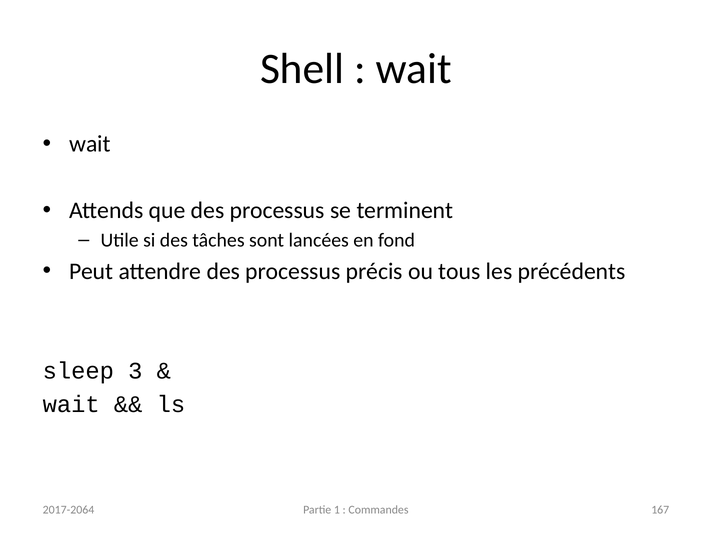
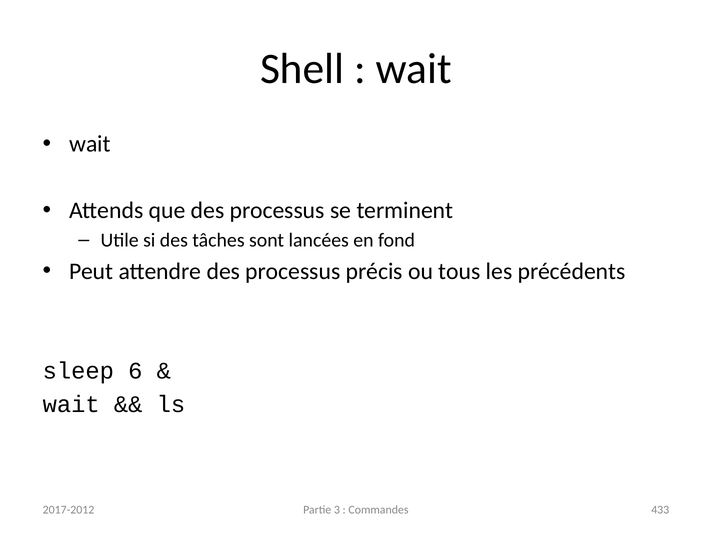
3: 3 -> 6 (135, 371)
1: 1 -> 3 (337, 510)
167: 167 -> 433 (660, 510)
2017-2064: 2017-2064 -> 2017-2012 (69, 510)
